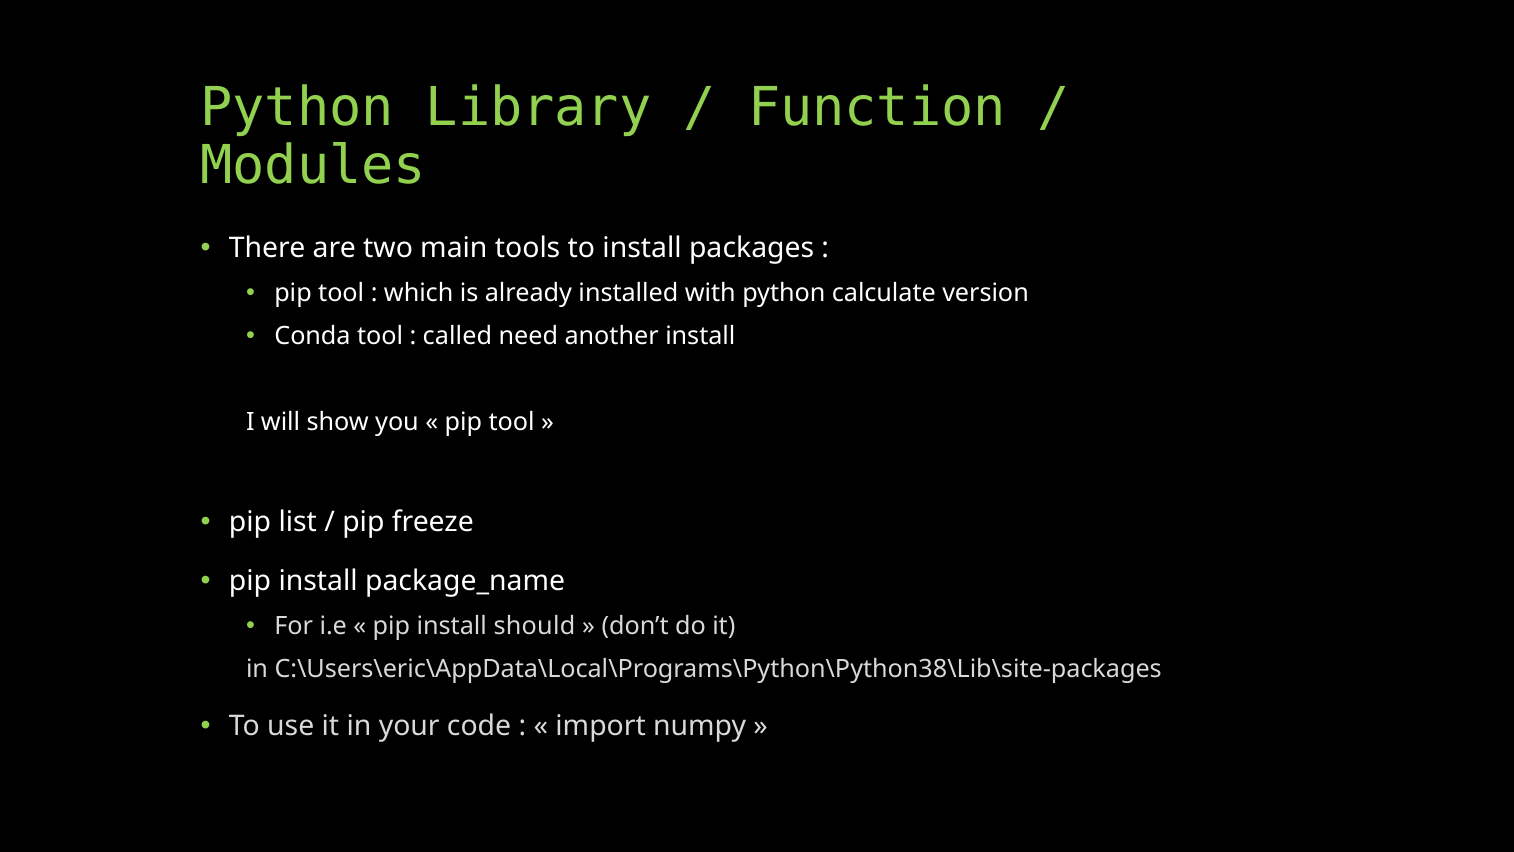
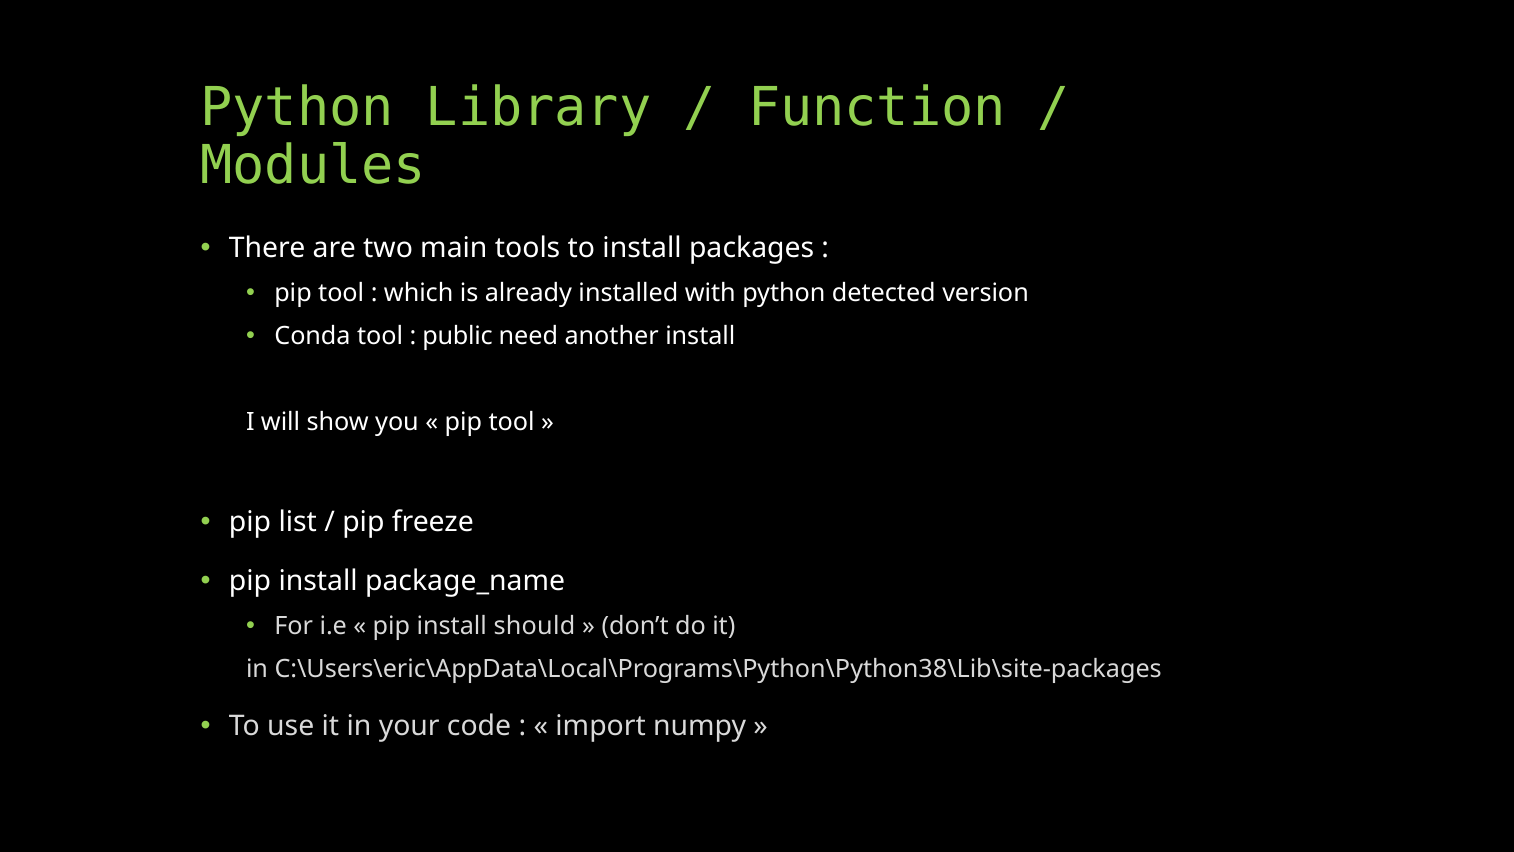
calculate: calculate -> detected (884, 293)
called: called -> public (458, 336)
